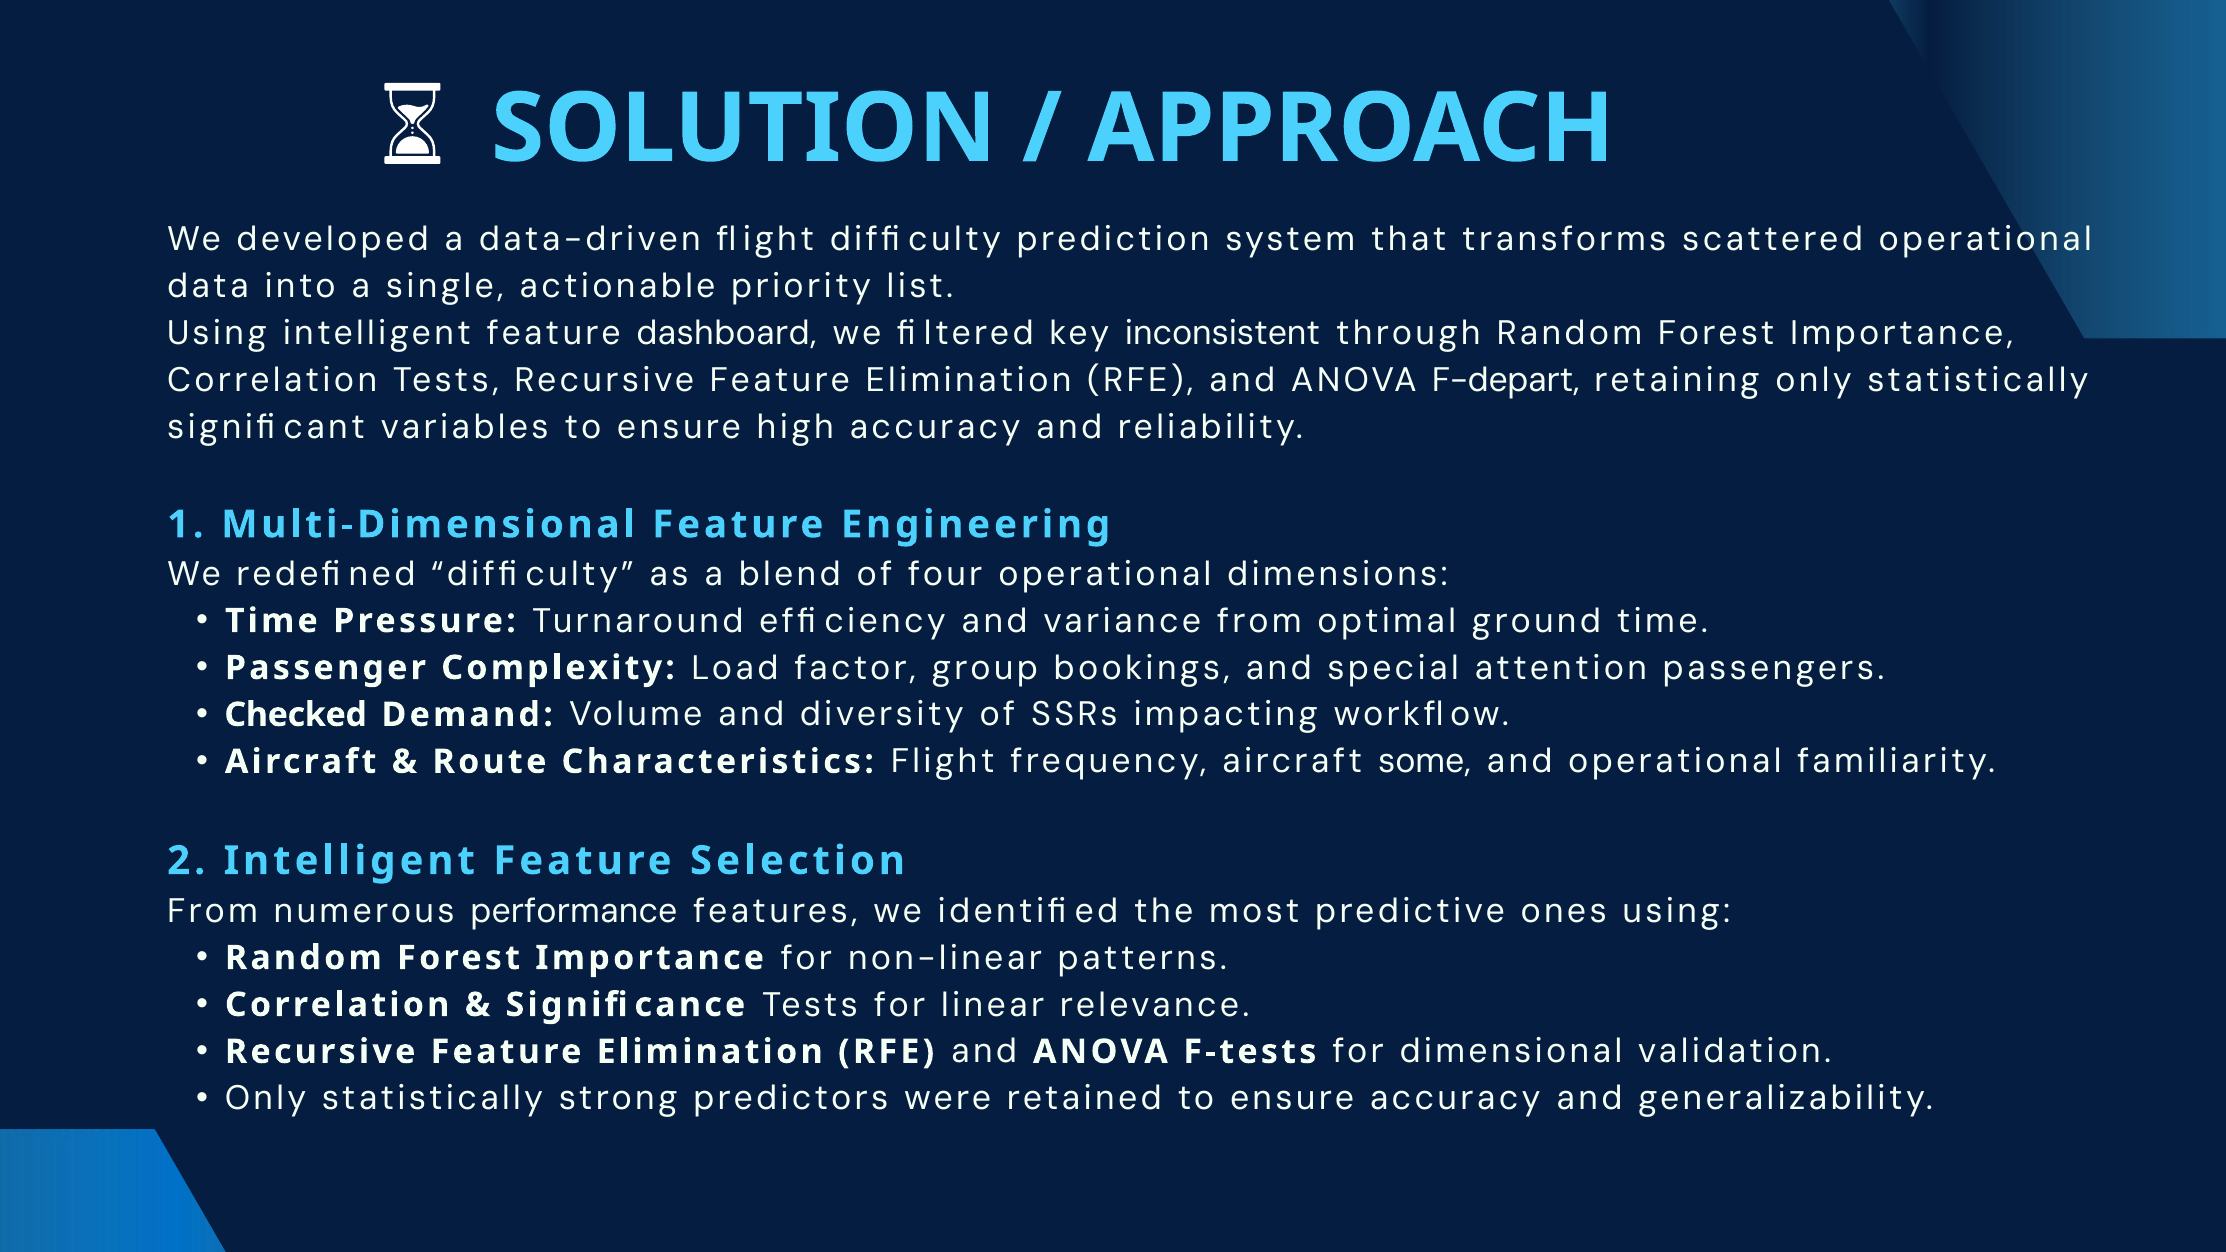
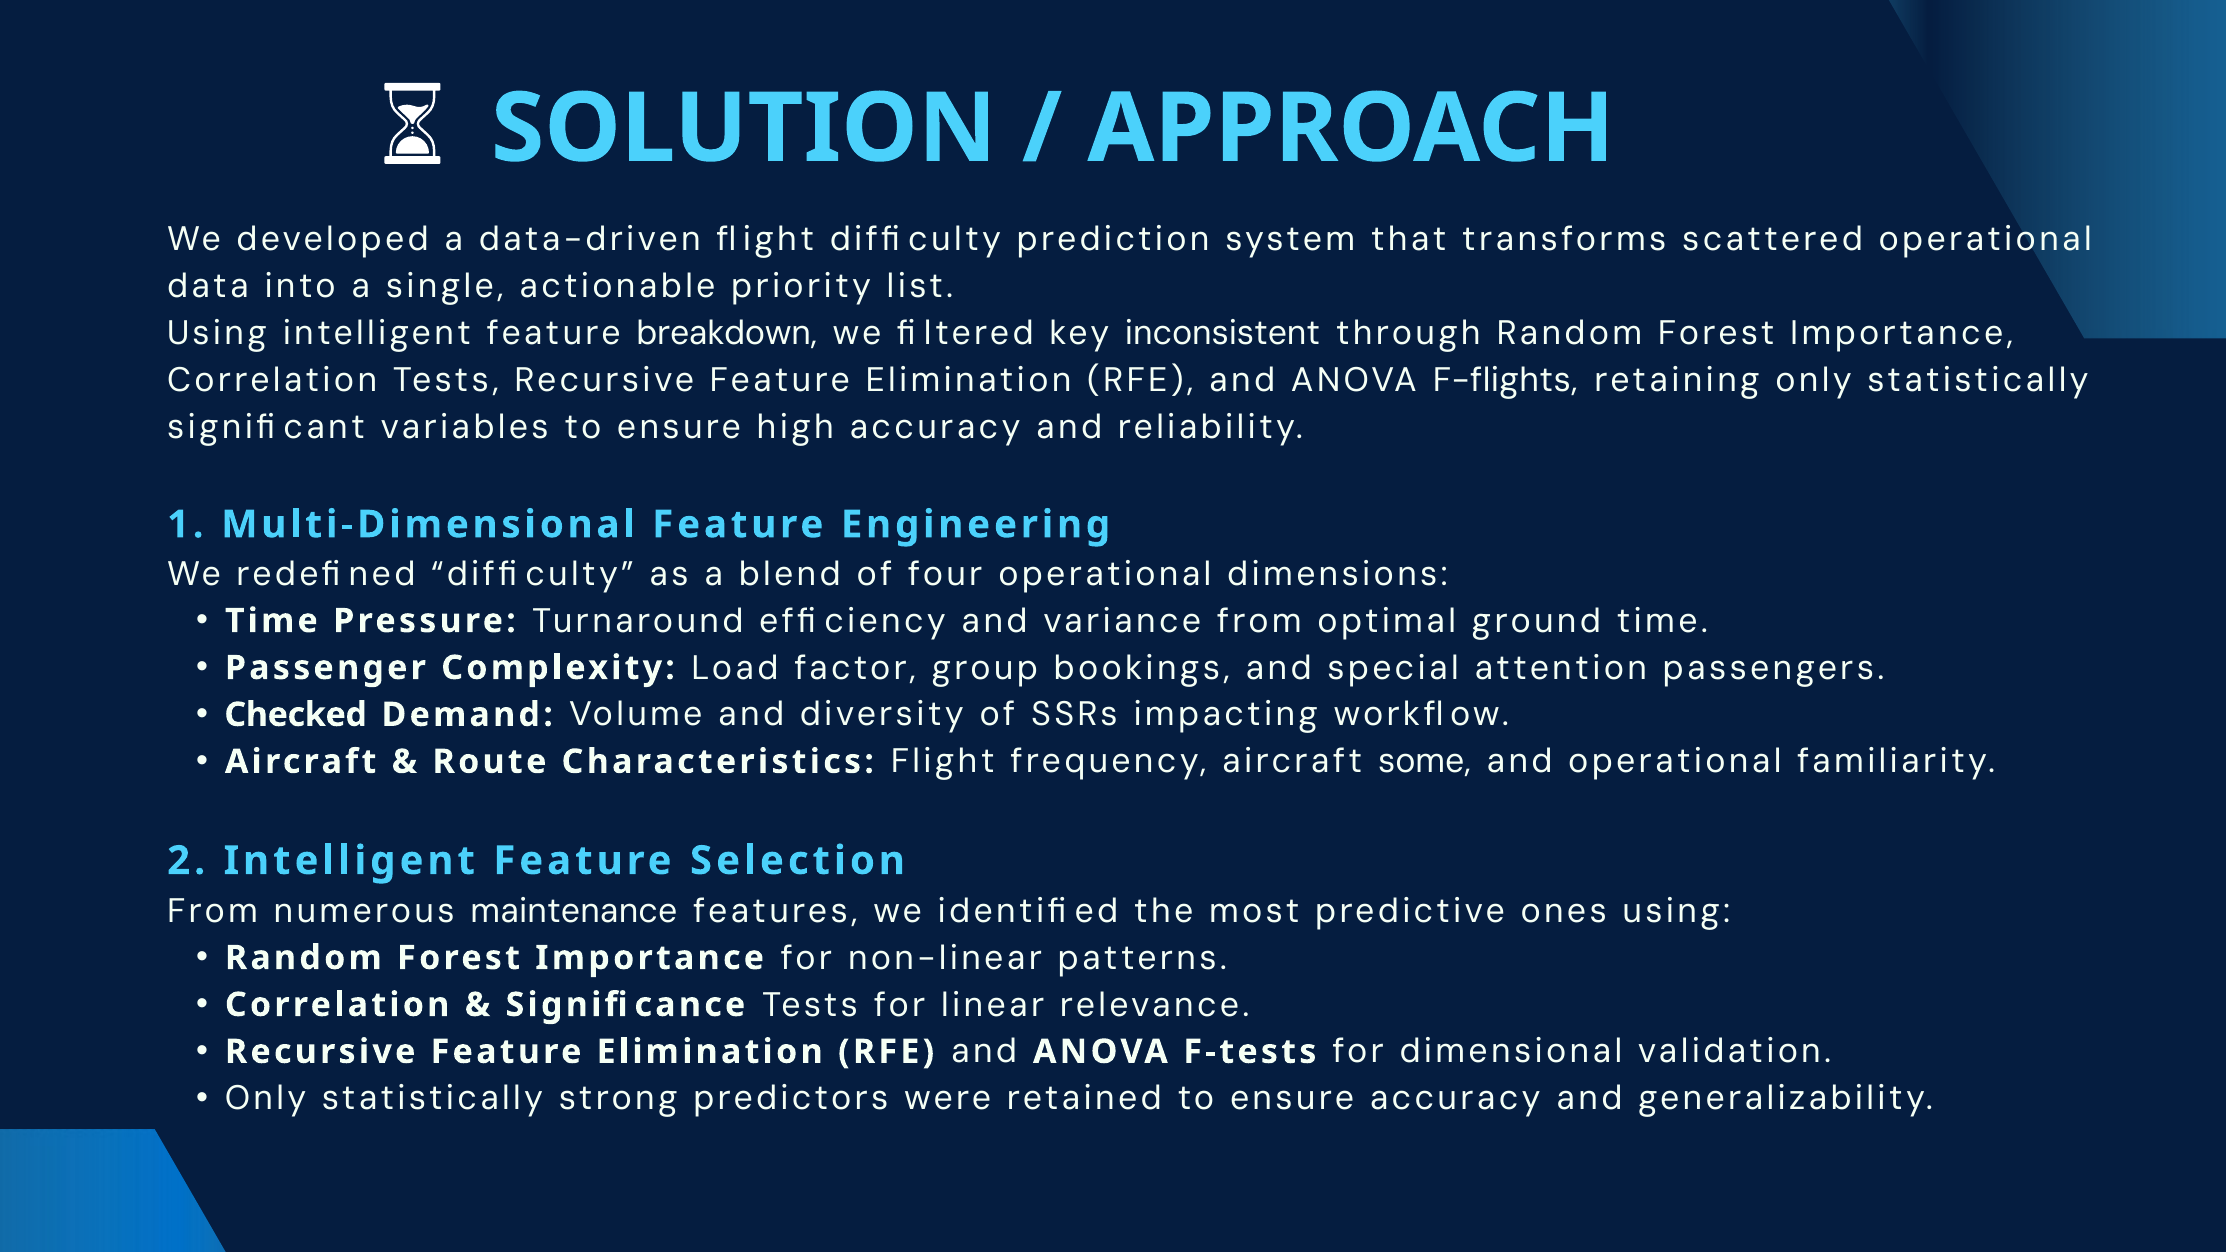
dashboard: dashboard -> breakdown (727, 333)
F-depart: F-depart -> F-flights (1505, 380)
performance: performance -> maintenance (574, 911)
